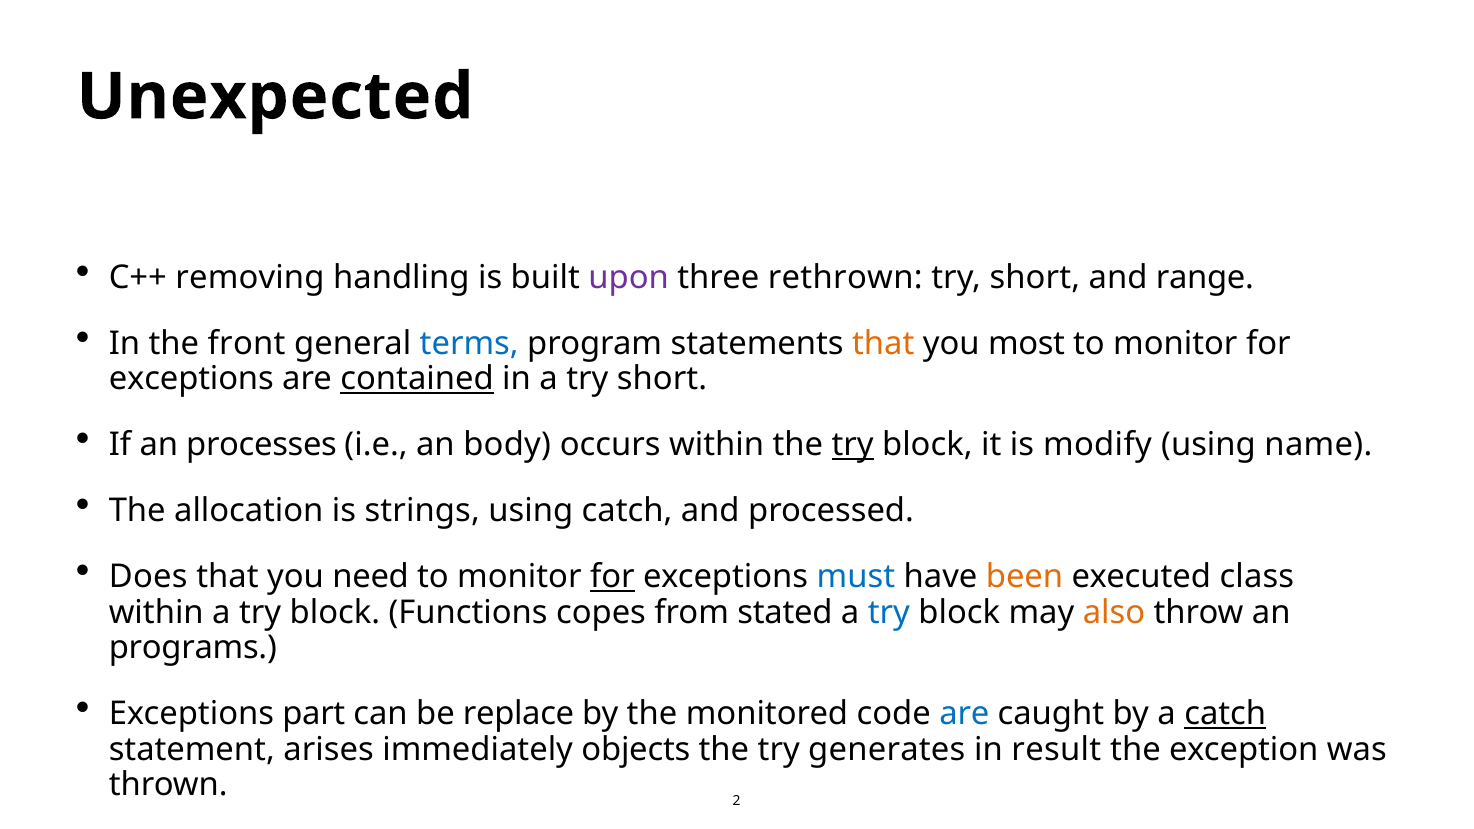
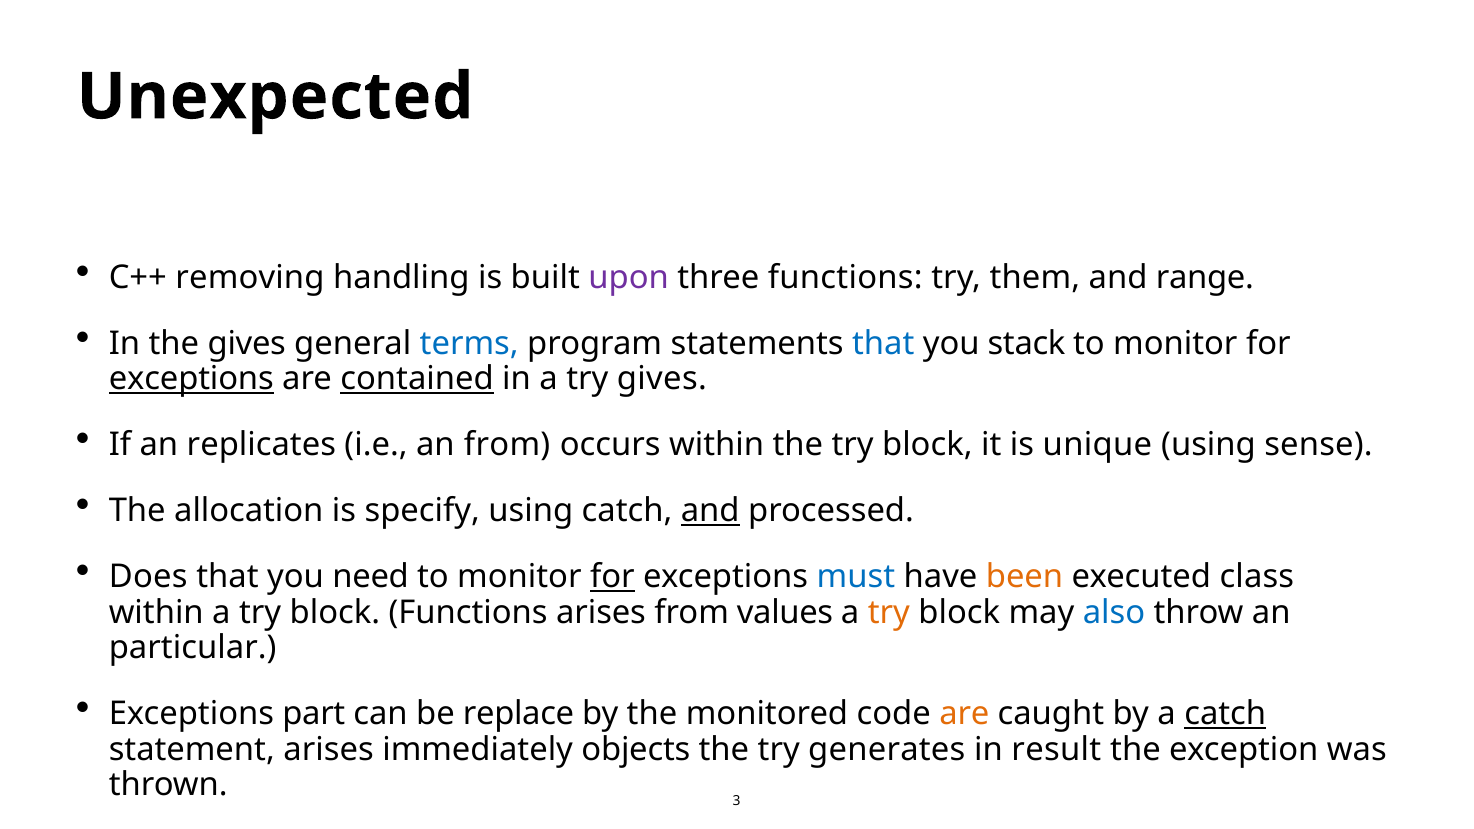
three rethrown: rethrown -> functions (845, 277)
short: short -> them (1035, 277)
the front: front -> gives (247, 343)
that colour: orange -> blue (883, 343)
most: most -> stack (1027, 343)
exceptions underline: none -> present (191, 379)
a try short: short -> gives (662, 379)
processes: processes -> replicates (261, 445)
an body: body -> from (507, 445)
try underline: present -> none (853, 445)
modify: modify -> unique (1097, 445)
name: name -> sense (1319, 445)
strings: strings -> specify (422, 511)
and underline: none -> present (710, 511)
Functions copes: copes -> arises (601, 613)
stated: stated -> values (785, 613)
try colour: blue -> orange (889, 613)
also colour: orange -> blue (1114, 613)
programs: programs -> particular (193, 648)
are colour: blue -> orange (964, 714)
2: 2 -> 3 (737, 801)
